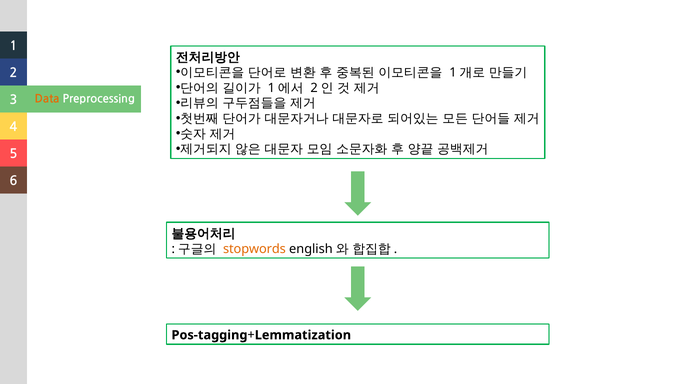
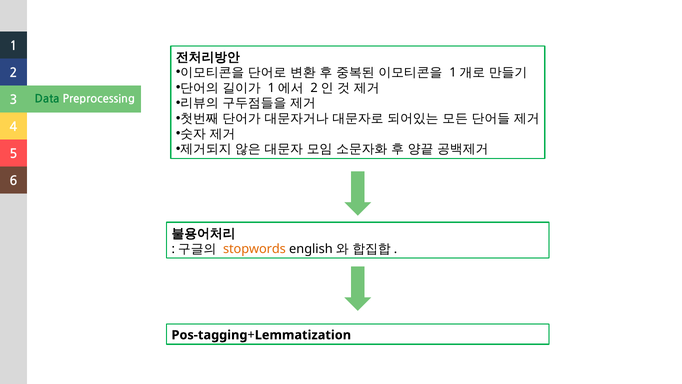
Data colour: orange -> green (47, 99)
